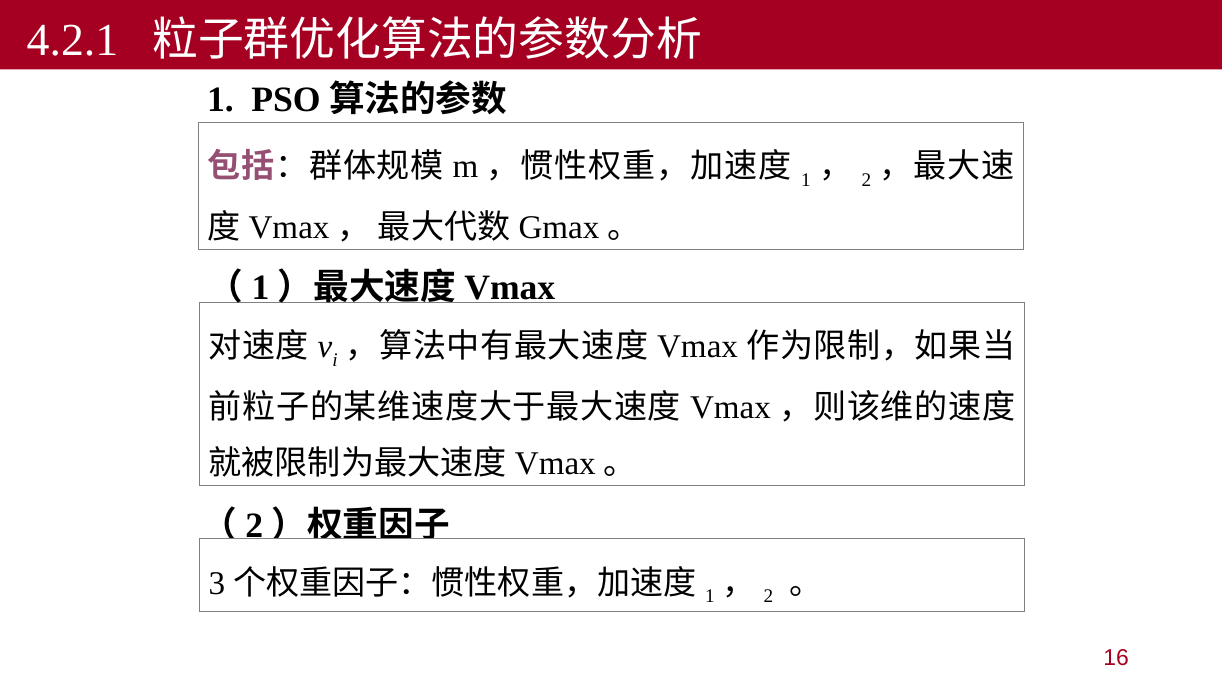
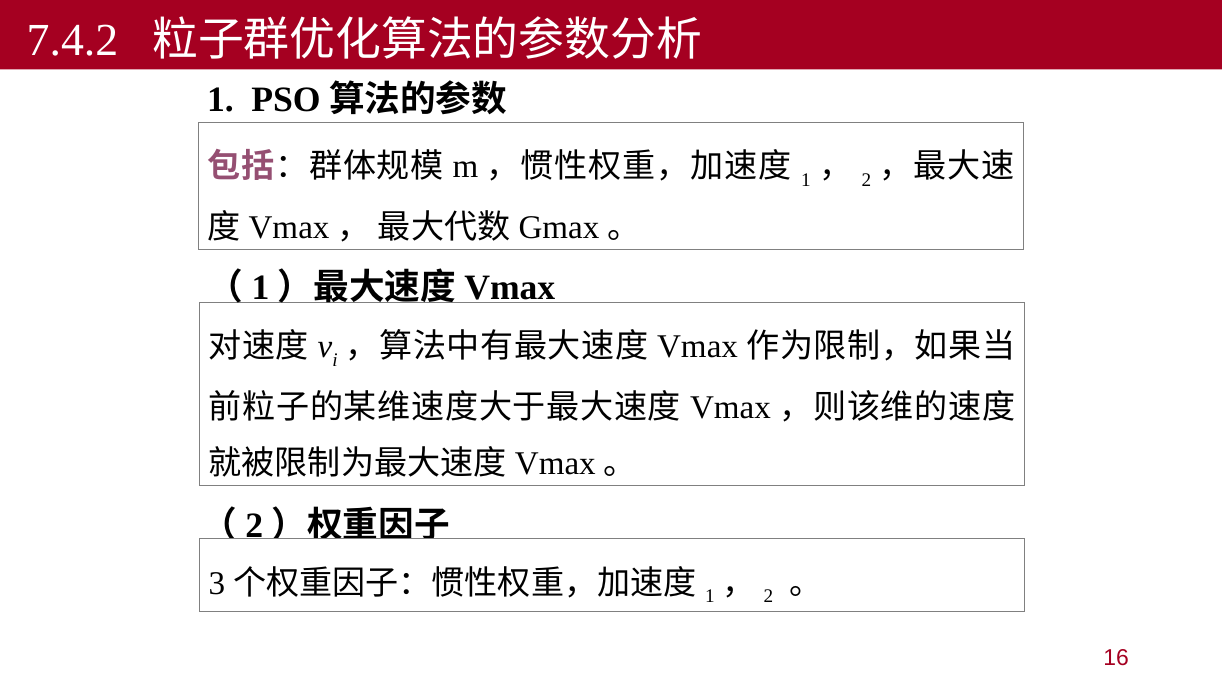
4.2.1: 4.2.1 -> 7.4.2 (72, 41)
